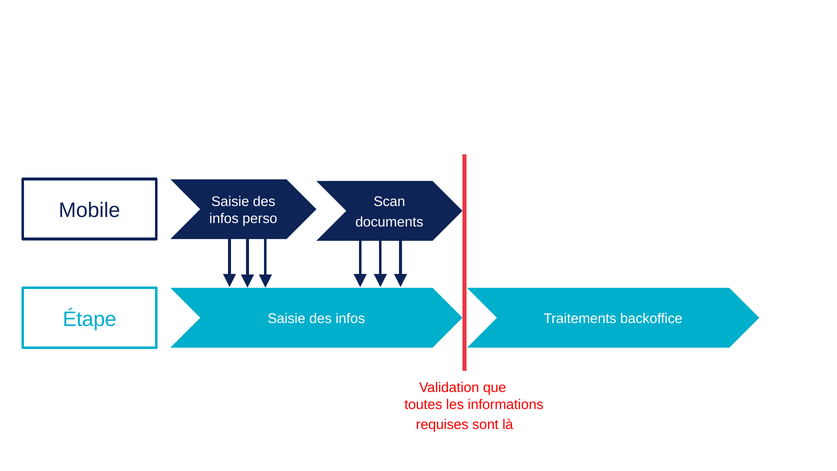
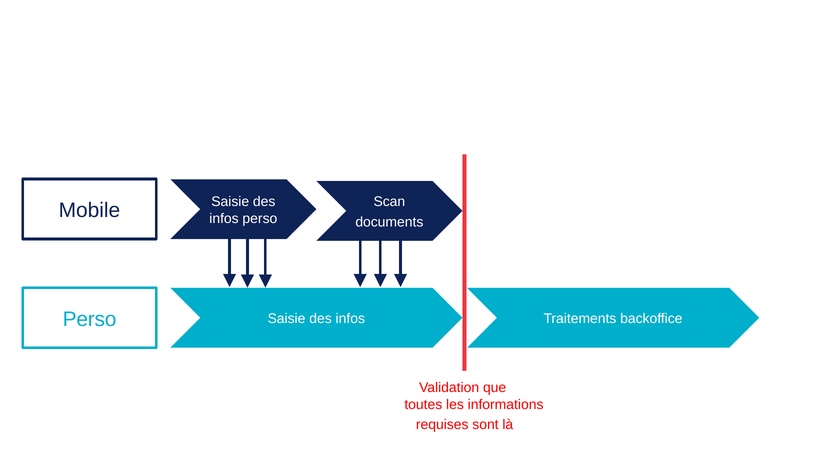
Étape: Étape -> Perso (90, 319)
